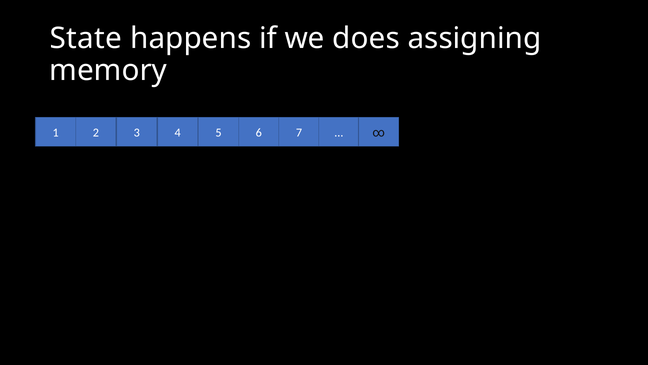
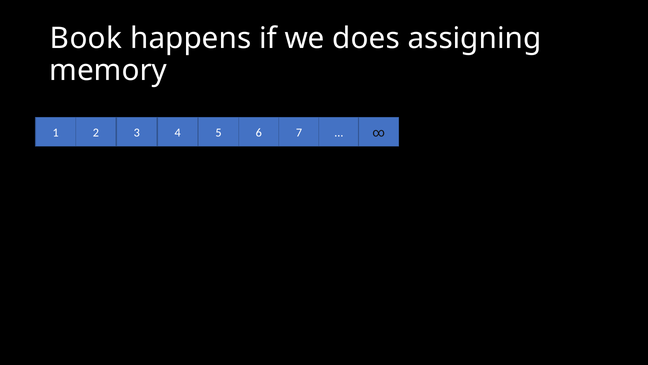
State: State -> Book (86, 38)
